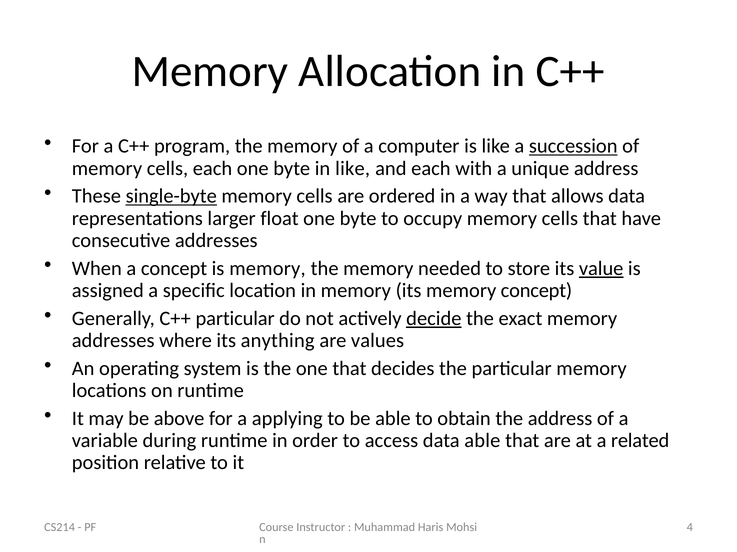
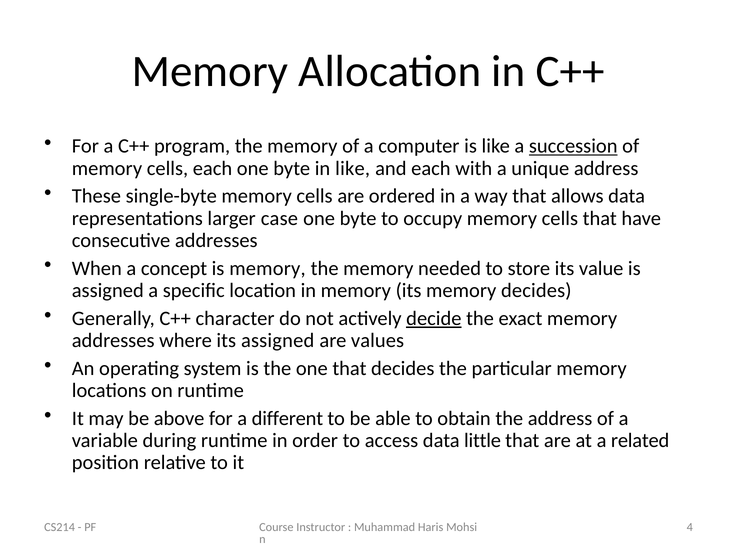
single-byte underline: present -> none (171, 196)
float: float -> case (279, 219)
value underline: present -> none (601, 269)
memory concept: concept -> decides (536, 291)
C++ particular: particular -> character (235, 319)
its anything: anything -> assigned (278, 341)
applying: applying -> different (287, 419)
data able: able -> little (483, 441)
